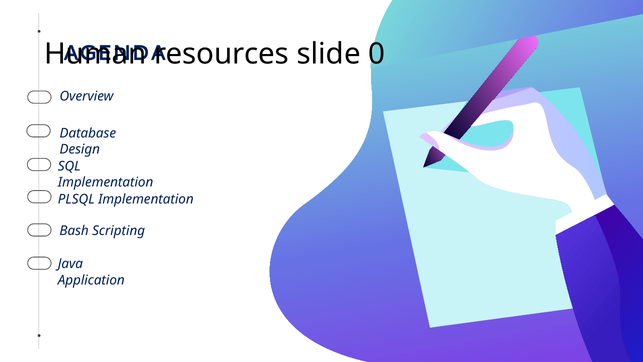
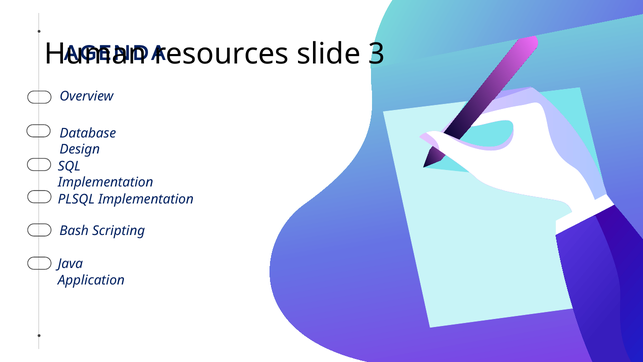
0: 0 -> 3 (377, 54)
